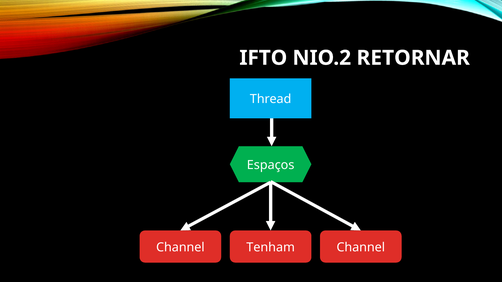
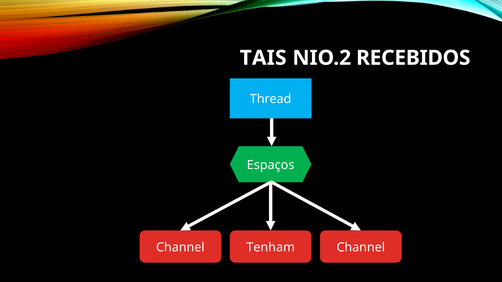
IFTO: IFTO -> TAIS (263, 58)
RETORNAR: RETORNAR -> RECEBIDOS (413, 58)
